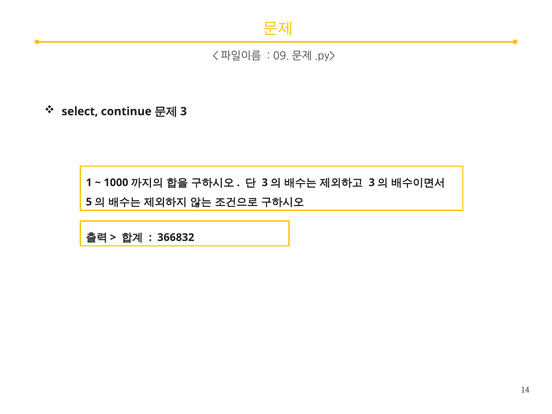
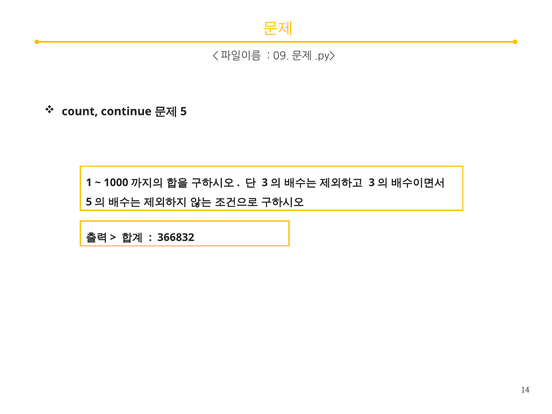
select: select -> count (80, 111)
3: 3 -> 5 (184, 111)
